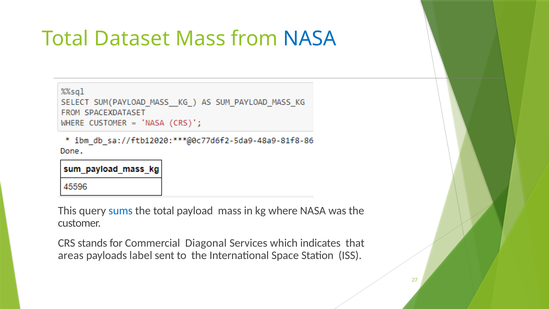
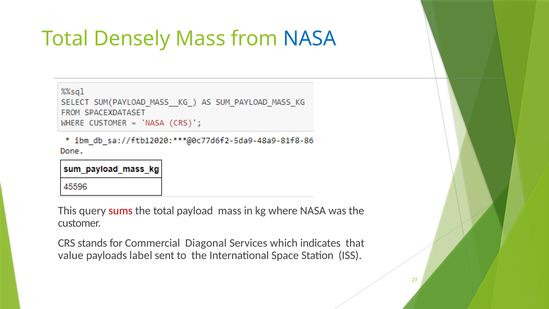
Dataset: Dataset -> Densely (132, 39)
sums colour: blue -> red (121, 210)
areas: areas -> value (71, 255)
